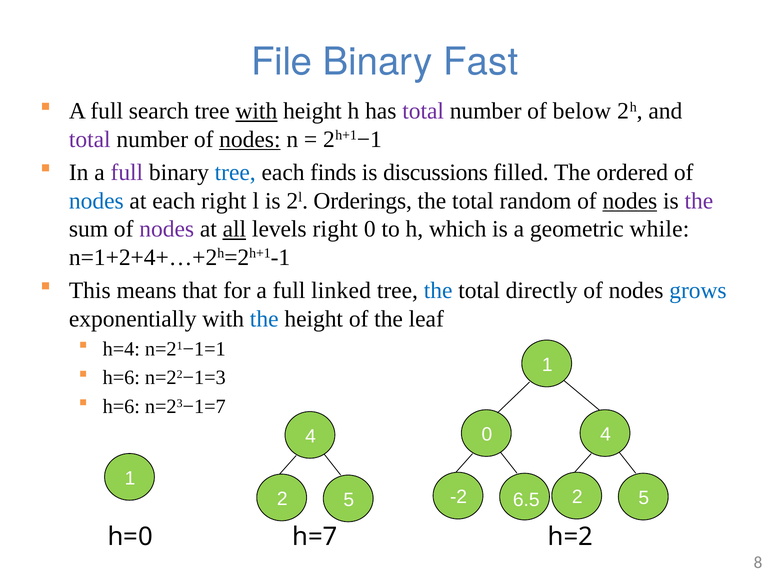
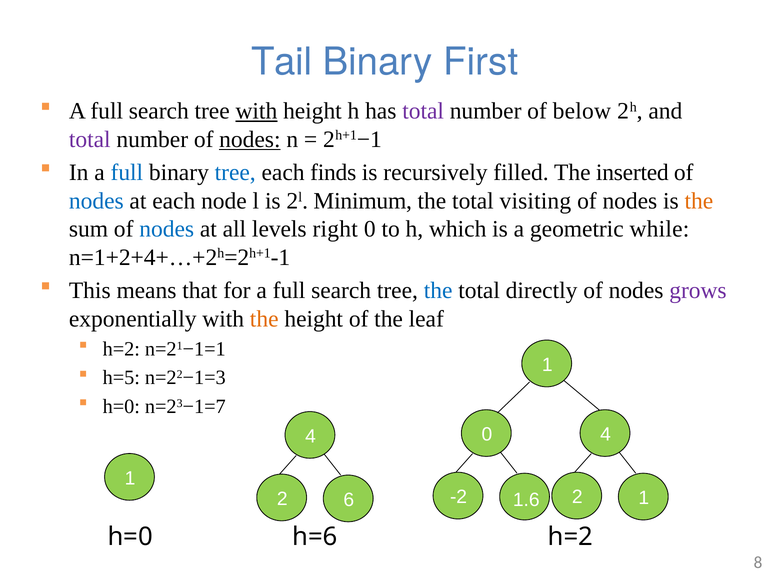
File: File -> Tail (282, 62)
Fast: Fast -> First (481, 62)
full colour: purple -> blue (127, 173)
discussions: discussions -> recursively (435, 173)
ordered: ordered -> inserted (632, 173)
each right: right -> node (224, 201)
Orderings: Orderings -> Minimum (363, 201)
random: random -> visiting (535, 201)
nodes underline: present -> none (630, 201)
the colour: purple -> orange (699, 201)
nodes colour: purple -> blue (167, 229)
all underline: present -> none (234, 229)
for a full linked: linked -> search (341, 291)
grows colour: blue -> purple (698, 291)
the colour: blue -> orange (264, 319)
h=4: h=4 -> h=2 (121, 349)
h=6: h=6 -> h=5 (121, 378)
h=6: h=6 -> h=0 (121, 407)
6.5: 6.5 -> 1.6 (526, 500)
5: 5 -> 1 (644, 498)
5: 5 -> 6 (349, 500)
h=7: h=7 -> h=6 (315, 537)
